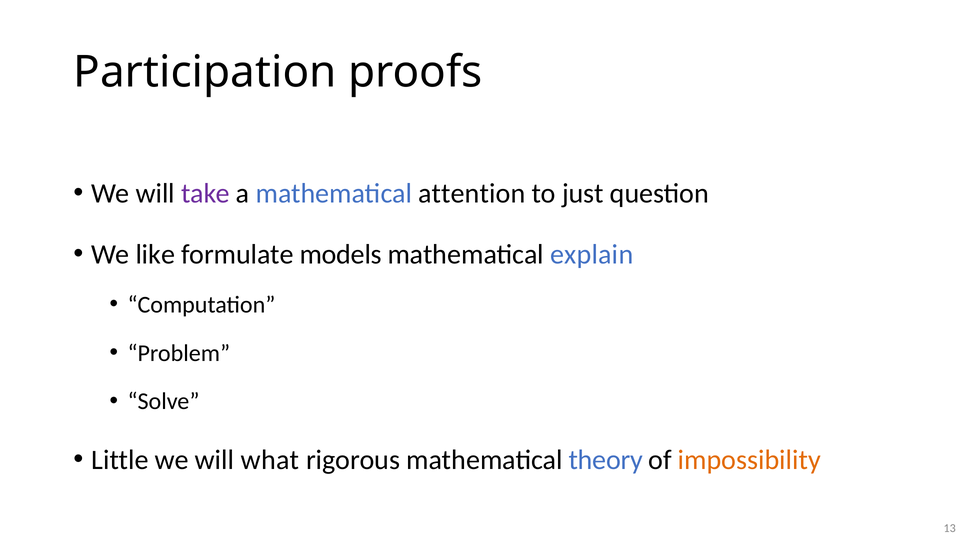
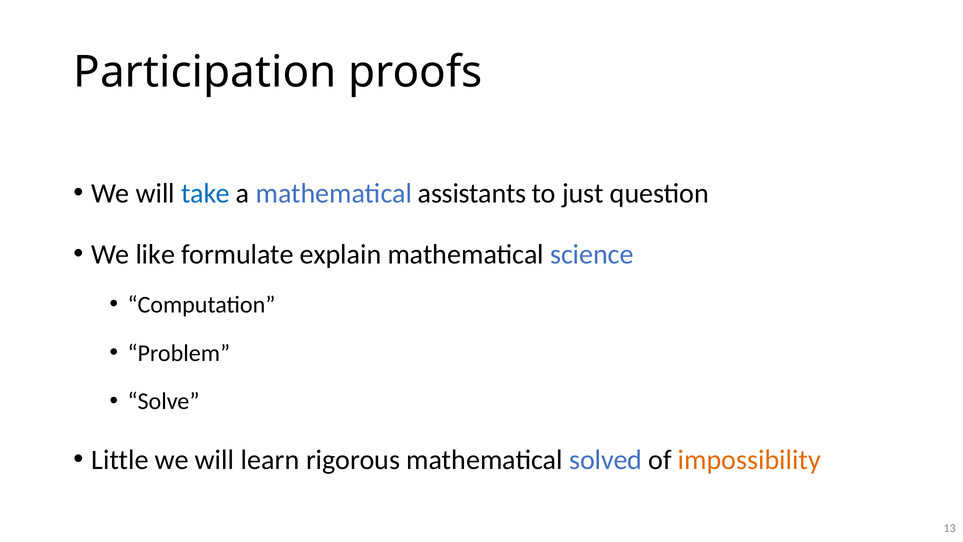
take colour: purple -> blue (206, 193)
attention: attention -> assistants (472, 193)
models: models -> explain (341, 254)
explain: explain -> science (592, 254)
what: what -> learn (270, 460)
theory: theory -> solved (606, 460)
